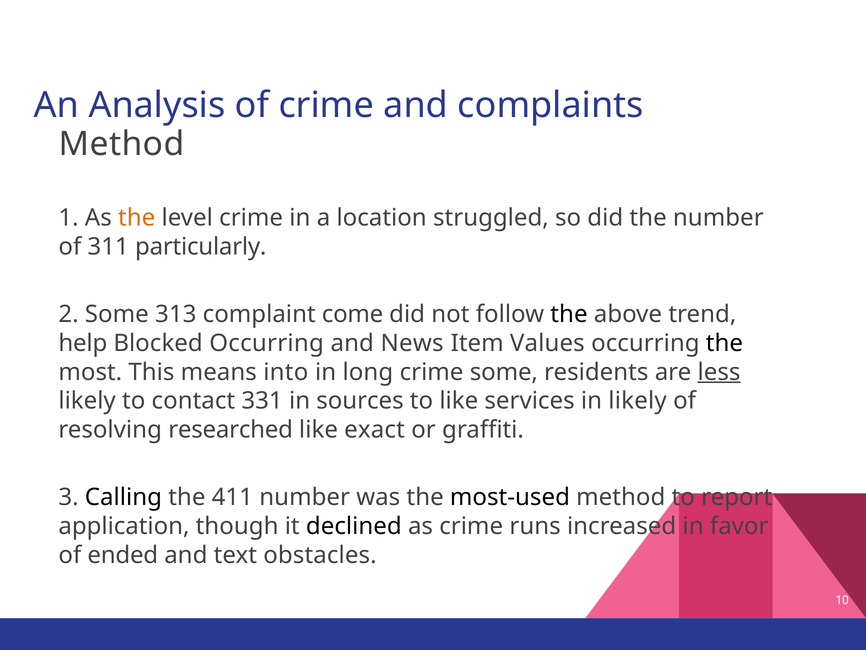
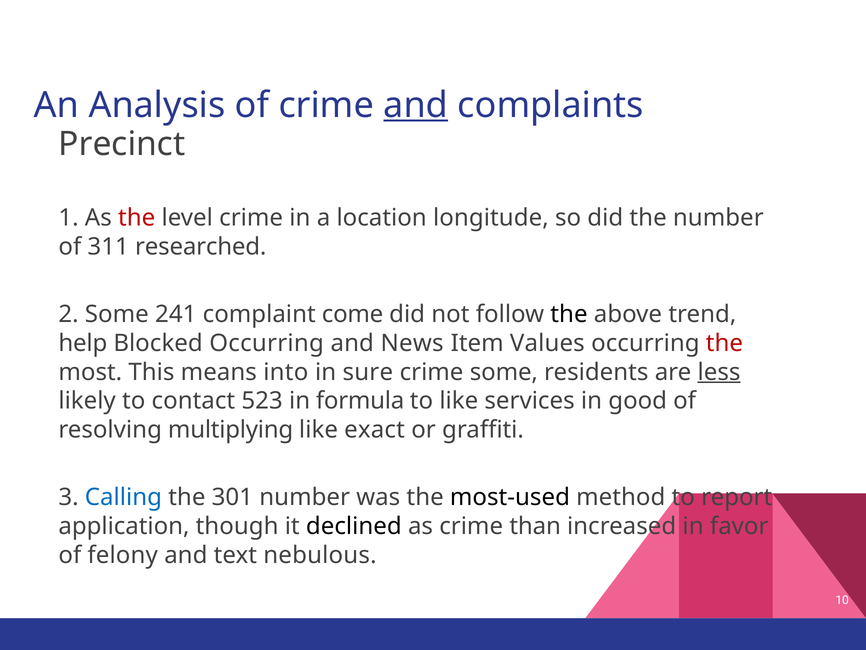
and underline: none -> present (416, 105)
Method: Method -> Precinct (122, 144)
the colour: orange -> red (137, 218)
struggled: struggled -> longitude (491, 218)
particularly: particularly -> researched (201, 247)
313: 313 -> 241 (176, 314)
the colour: black -> red (724, 343)
long: long -> sure (368, 372)
331: 331 -> 523 (262, 401)
sources: sources -> formula (360, 401)
in likely: likely -> good (638, 401)
researched: researched -> multiplying (231, 430)
Calling colour: black -> blue (123, 497)
411: 411 -> 301 (232, 497)
runs: runs -> than (535, 526)
ended: ended -> felony (123, 555)
obstacles: obstacles -> nebulous (320, 555)
